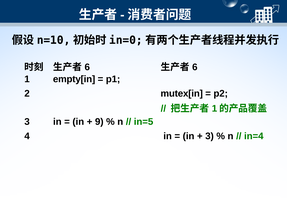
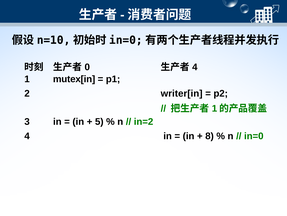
6: 6 -> 0 (87, 67)
6: 6 -> 4 (195, 67)
empty[in: empty[in -> mutex[in (74, 79)
mutex[in: mutex[in -> writer[in (182, 93)
9: 9 -> 5 (99, 121)
in=5: in=5 -> in=2 (144, 121)
3: 3 -> 8 (210, 136)
in=4: in=4 -> in=0 (254, 136)
